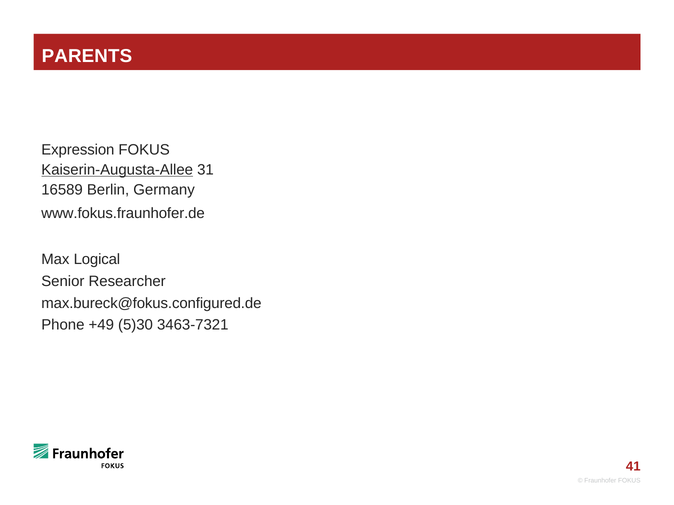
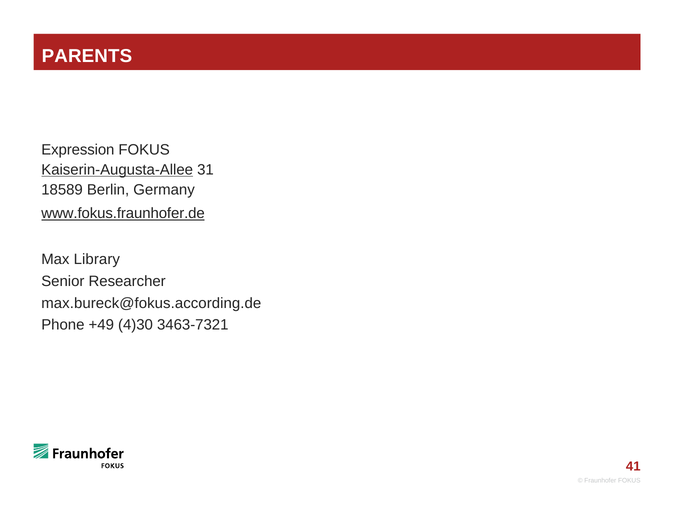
16589: 16589 -> 18589 (62, 190)
www.fokus.fraunhofer.de underline: none -> present (123, 214)
Logical: Logical -> Library (97, 260)
max.bureck@fokus.configured.de: max.bureck@fokus.configured.de -> max.bureck@fokus.according.de (151, 303)
5)30: 5)30 -> 4)30 (136, 325)
